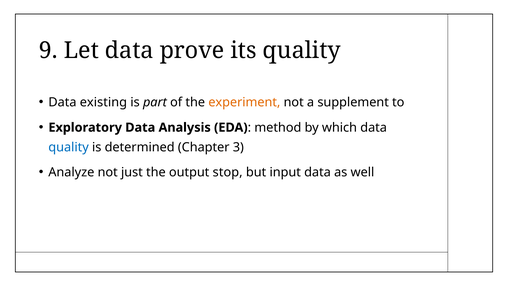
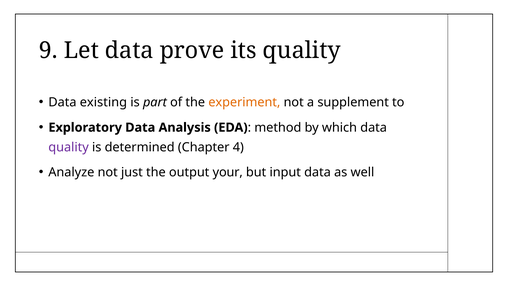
quality colour: blue -> purple (69, 147)
3: 3 -> 4 (238, 147)
stop: stop -> your (228, 172)
